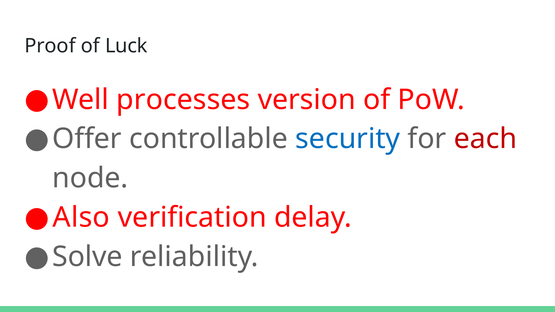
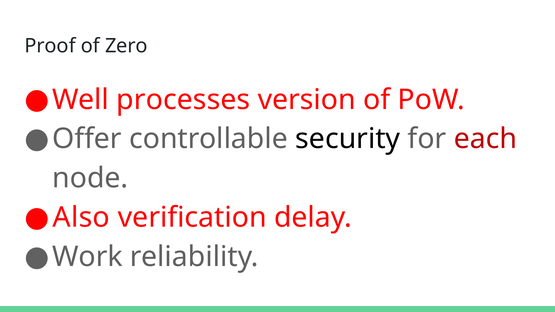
Luck: Luck -> Zero (126, 46)
security colour: blue -> black (348, 139)
Solve: Solve -> Work (87, 257)
